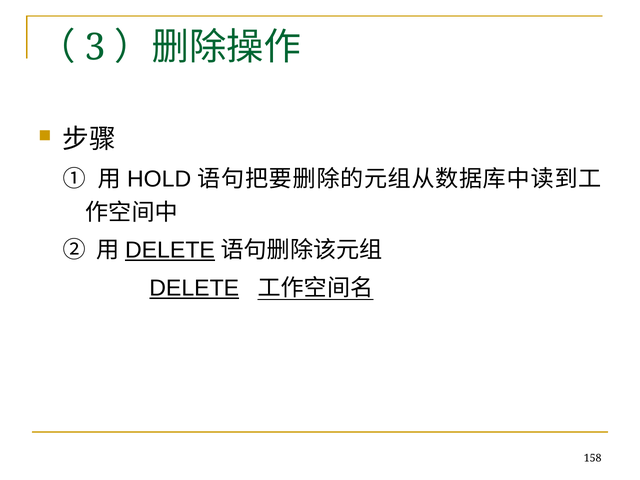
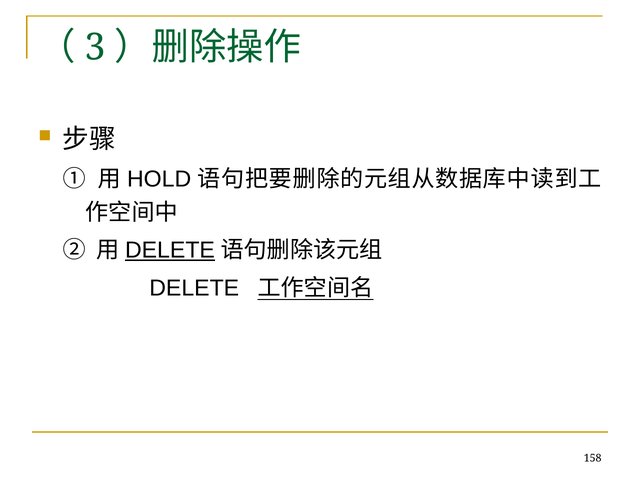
DELETE underline: present -> none (194, 288)
